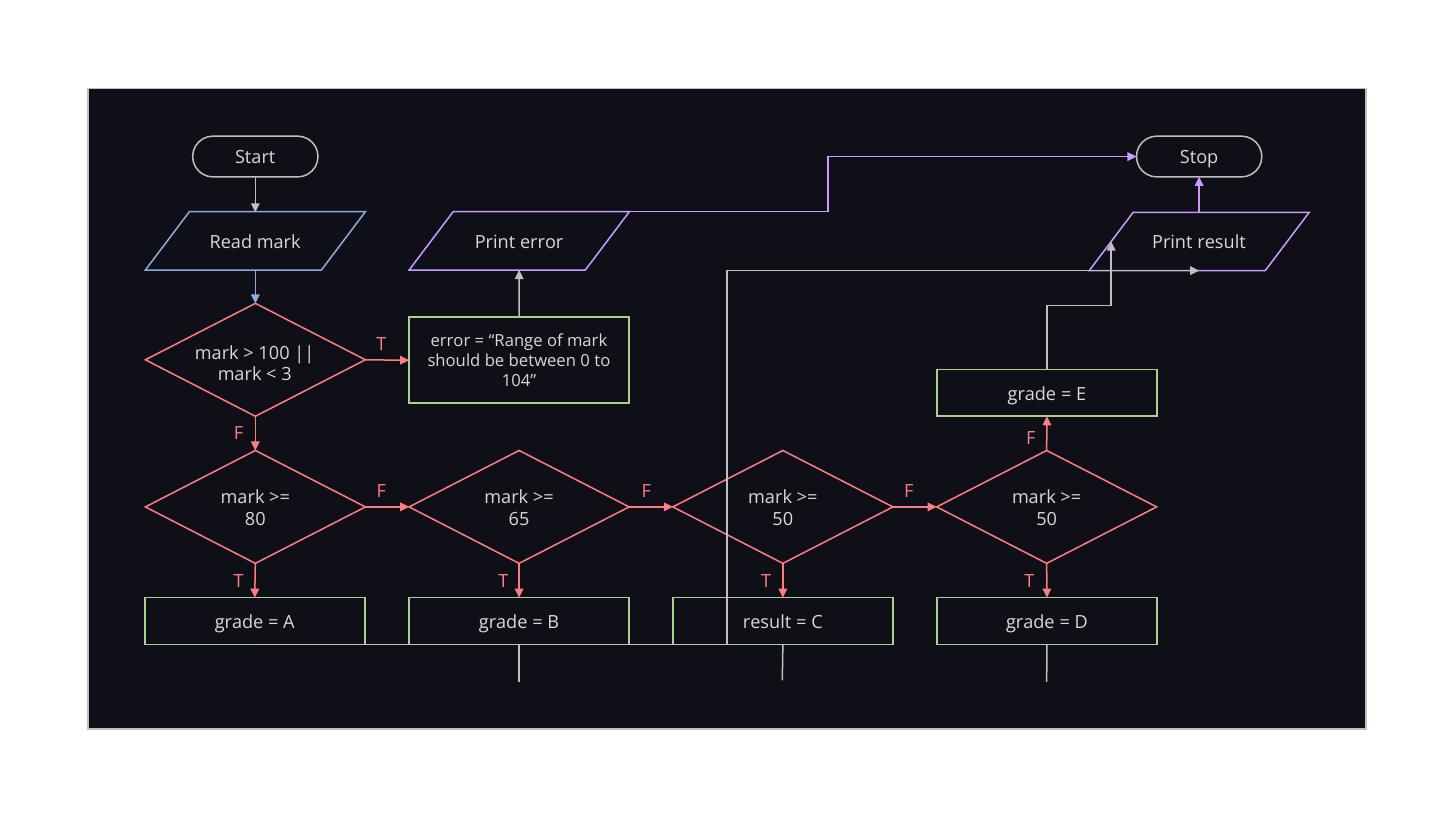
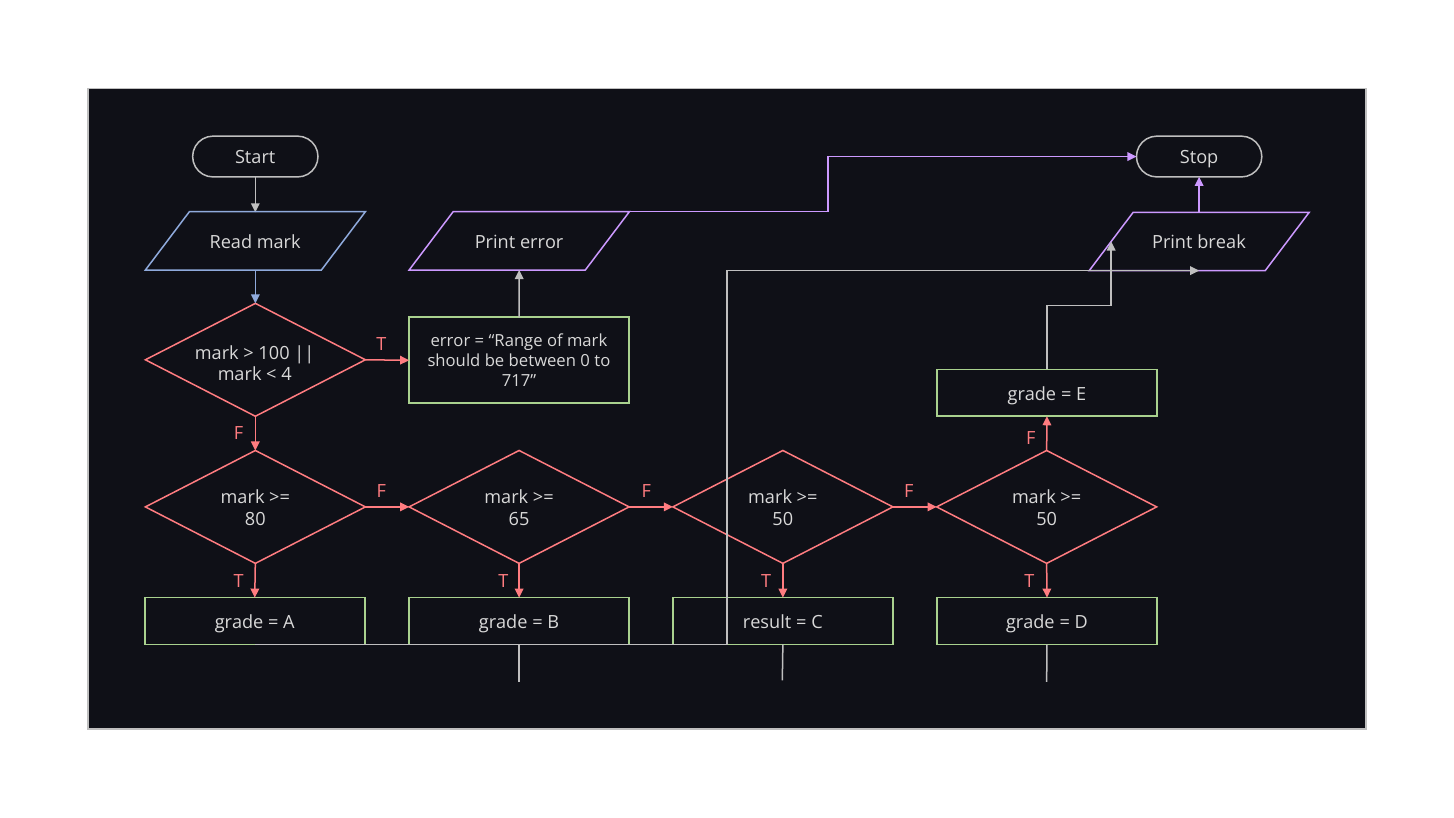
Print result: result -> break (1222, 243)
3: 3 -> 4 (286, 375)
104: 104 -> 717 (519, 381)
